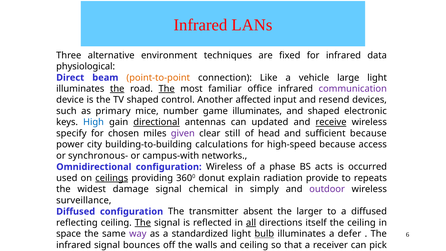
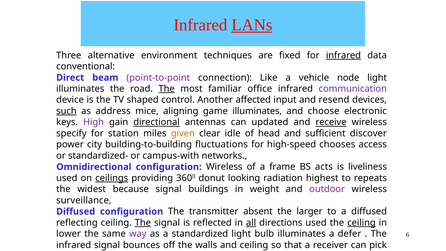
LANs underline: none -> present (252, 25)
infrared underline: none -> present (343, 55)
physiological: physiological -> conventional (86, 66)
point-to-point colour: orange -> purple (158, 78)
large: large -> node (348, 78)
the underline: present -> none (117, 89)
such underline: none -> present (66, 111)
primary: primary -> address (113, 111)
mice number: number -> aligning (181, 111)
and shaped: shaped -> choose (324, 111)
High colour: blue -> purple (94, 122)
chosen: chosen -> station (123, 133)
given colour: purple -> orange (183, 133)
still: still -> idle (233, 133)
sufficient because: because -> discover (368, 133)
calculations: calculations -> fluctuations (222, 144)
high-speed because: because -> chooses (337, 144)
synchronous-: synchronous- -> standardized- (98, 156)
phase: phase -> frame (282, 167)
occurred: occurred -> liveliness (368, 167)
explain: explain -> looking (244, 178)
provide: provide -> highest (322, 178)
damage: damage -> because (131, 189)
chemical: chemical -> buildings (208, 189)
simply: simply -> weight (264, 189)
directions itself: itself -> used (316, 223)
ceiling underline: none -> present (361, 223)
space: space -> lower (69, 234)
bulb underline: present -> none (264, 234)
